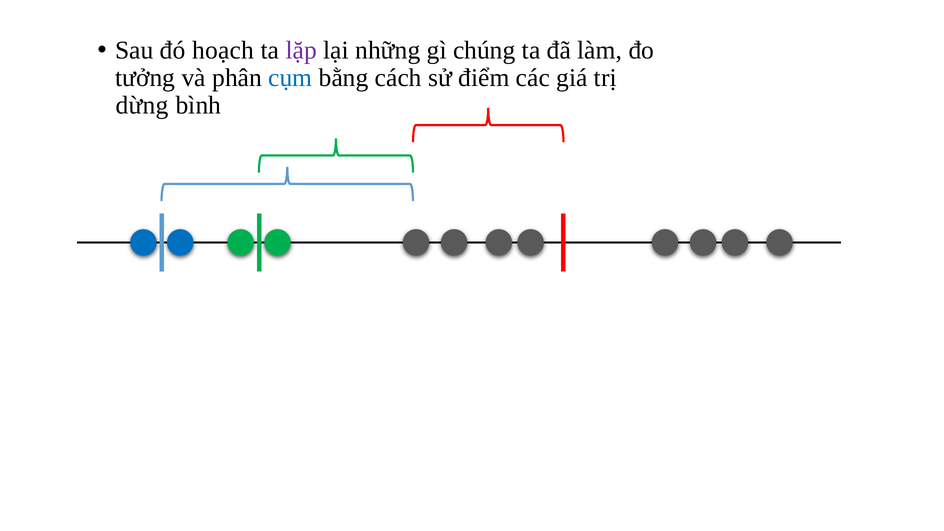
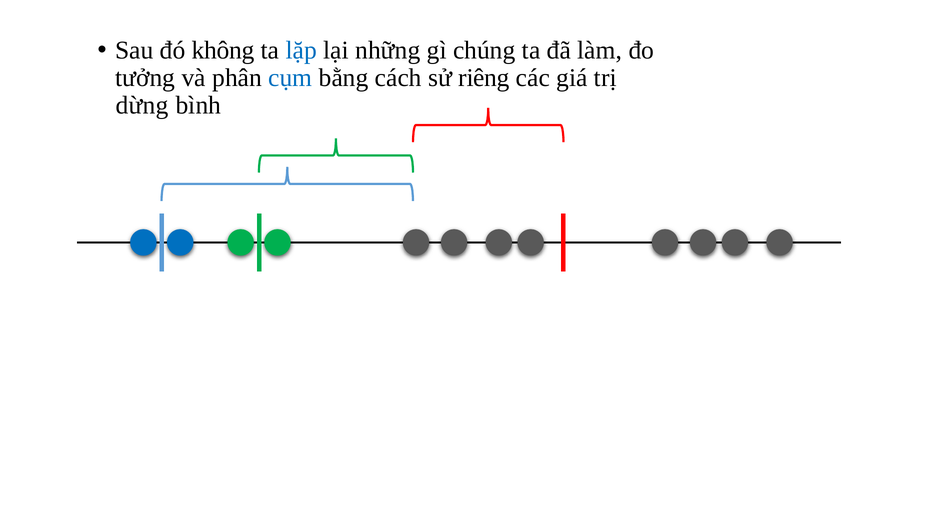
hoạch: hoạch -> không (223, 50)
lặp colour: purple -> blue (301, 50)
điểm: điểm -> riêng (484, 78)
